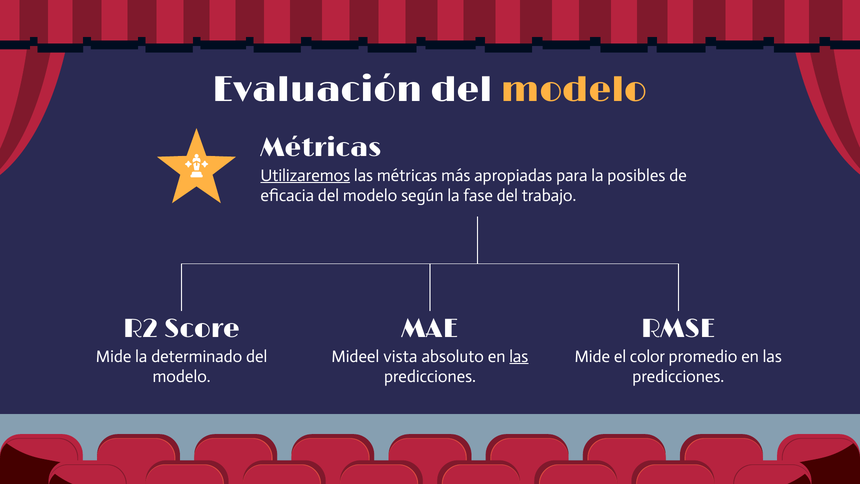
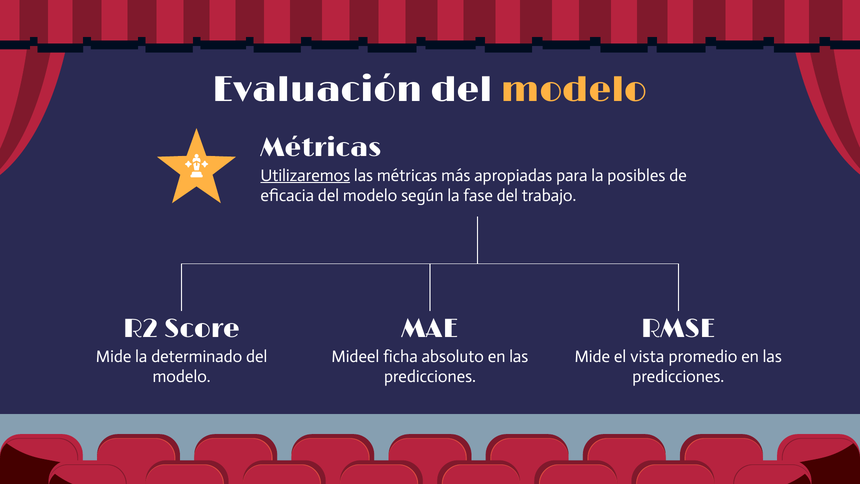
vista: vista -> ficha (400, 356)
las underline: present -> none (519, 356)
color: color -> vista (647, 356)
